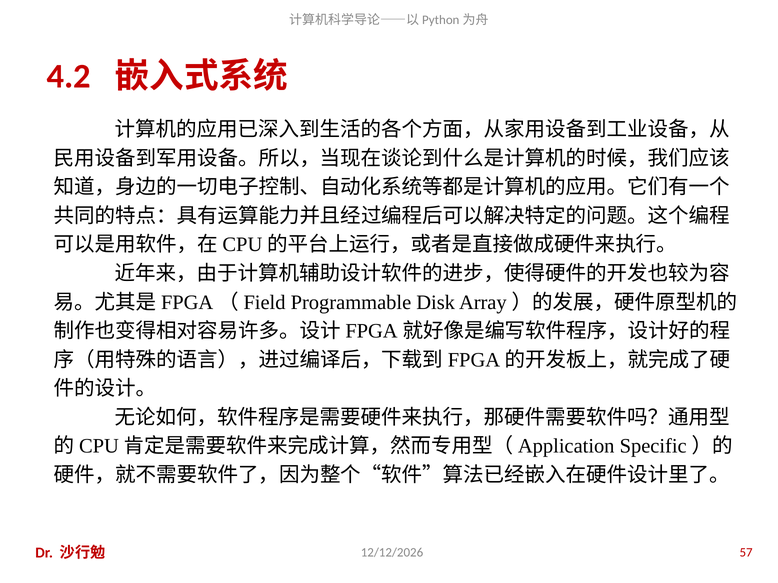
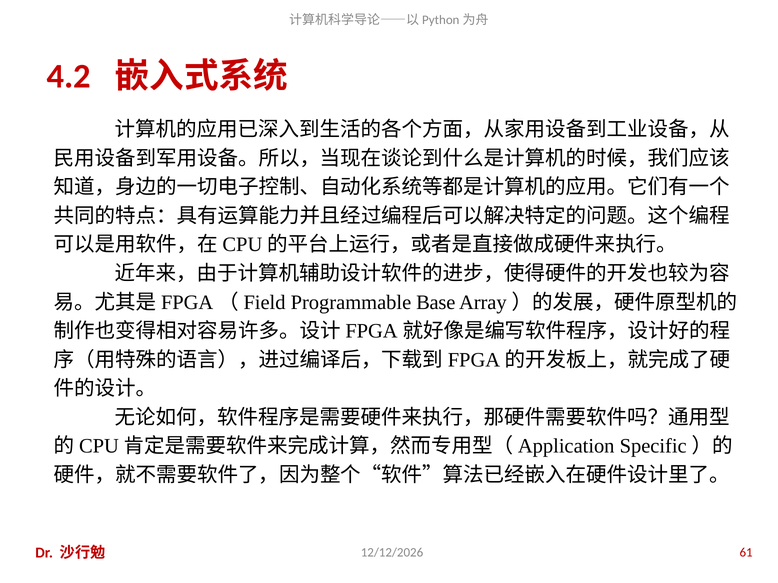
Disk: Disk -> Base (436, 302)
57: 57 -> 61 (746, 553)
